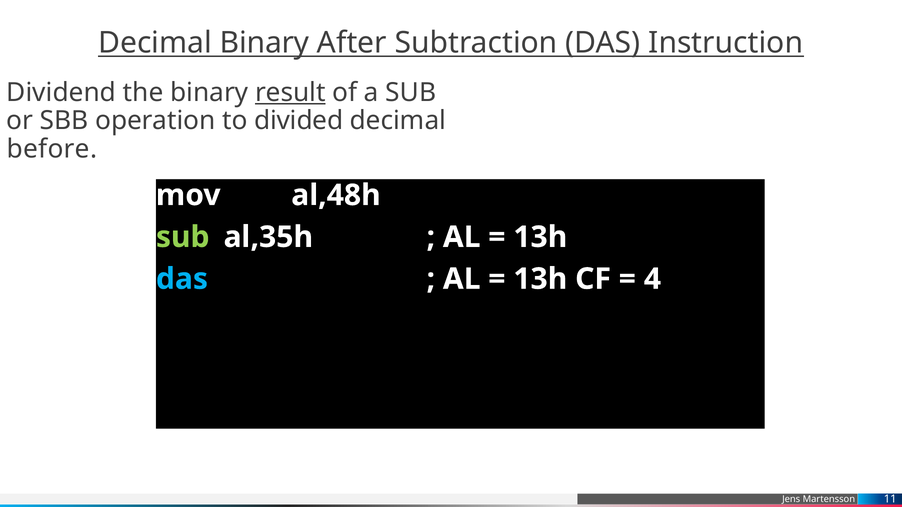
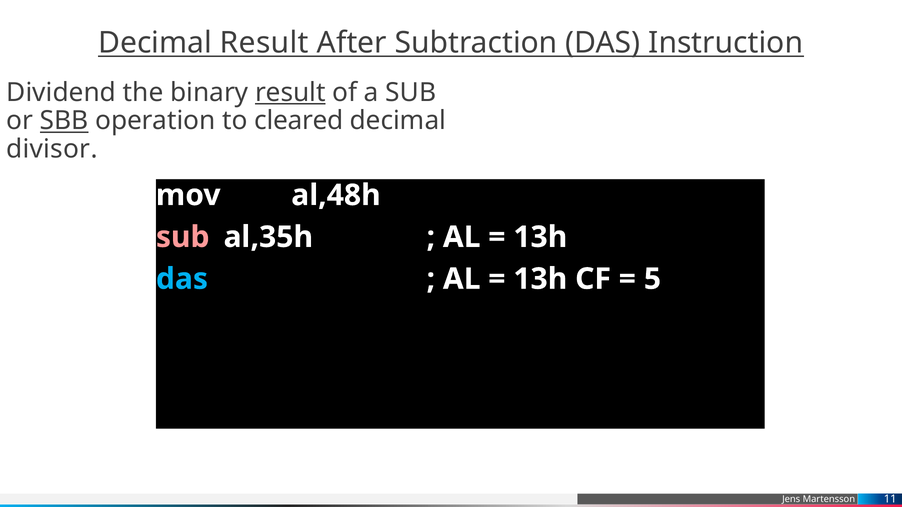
Decimal Binary: Binary -> Result (264, 43)
SBB underline: none -> present (64, 121)
divided: divided -> cleared (299, 121)
before: before -> divisor (52, 149)
sub colour: light green -> pink (183, 237)
4: 4 -> 5 (652, 279)
